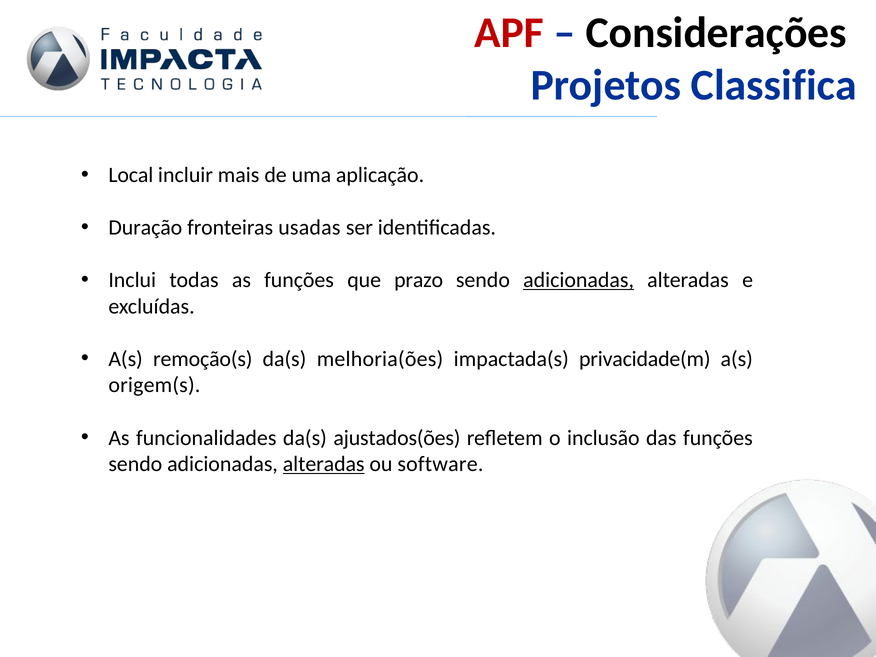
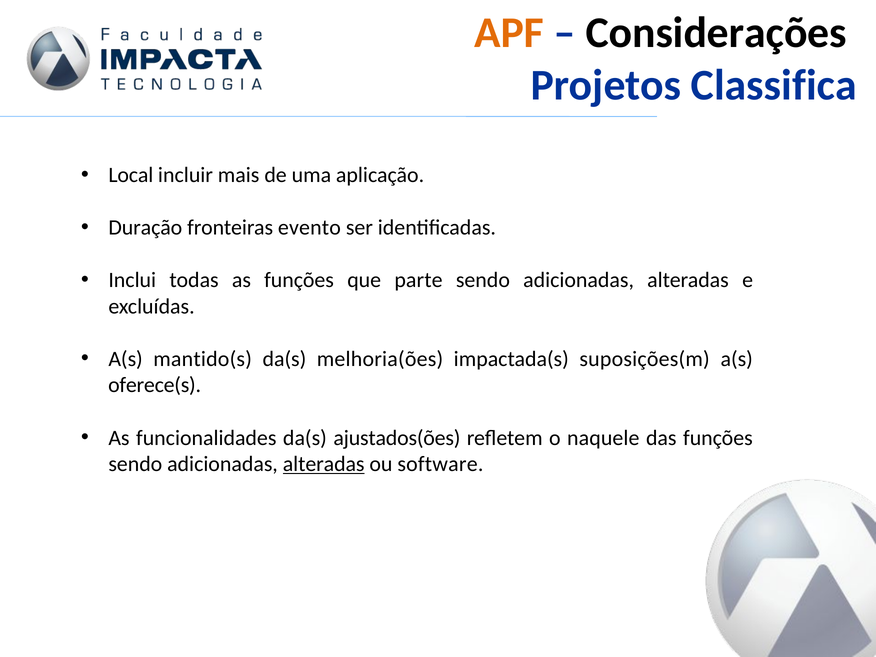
APF colour: red -> orange (509, 33)
usadas: usadas -> evento (309, 228)
prazo: prazo -> parte (419, 280)
adicionadas underline: present -> none (579, 280)
remoção(s: remoção(s -> mantido(s (203, 359)
privacidade(m: privacidade(m -> suposições(m (645, 359)
origem(s: origem(s -> oferece(s (155, 385)
inclusão: inclusão -> naquele (603, 438)
